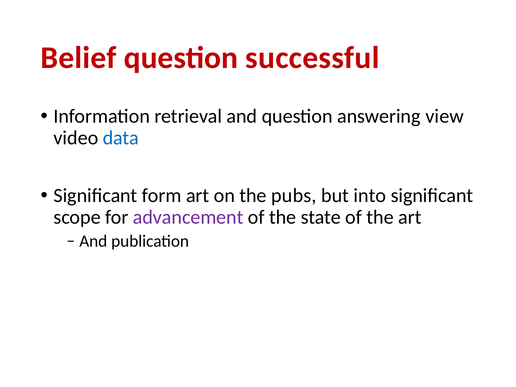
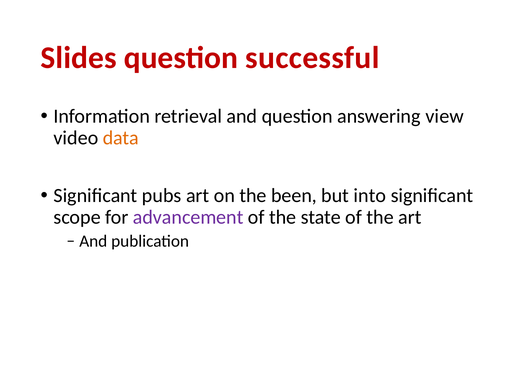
Belief: Belief -> Slides (79, 58)
data colour: blue -> orange (121, 138)
form: form -> pubs (162, 196)
pubs: pubs -> been (294, 196)
